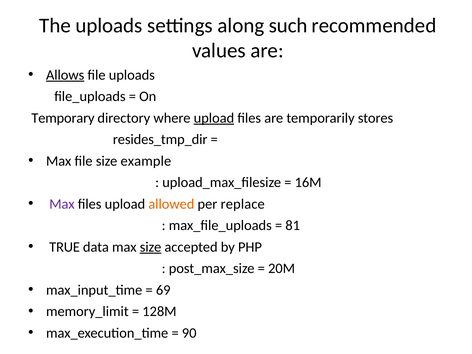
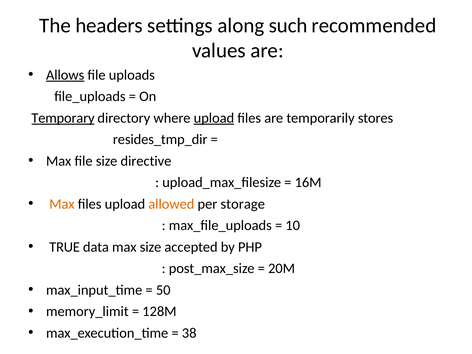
The uploads: uploads -> headers (109, 25)
Temporary underline: none -> present (63, 118)
example: example -> directive (146, 161)
Max colour: purple -> orange (62, 204)
replace: replace -> storage (243, 204)
81: 81 -> 10 (293, 225)
size underline: present -> none (151, 247)
69: 69 -> 50 (163, 290)
90: 90 -> 38 (189, 333)
